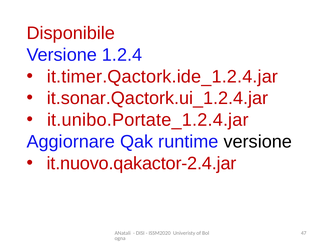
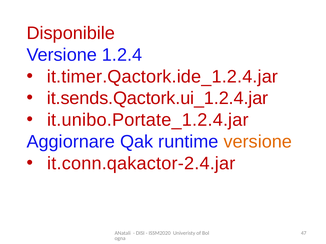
it.sonar.Qactork.ui_1.2.4.jar: it.sonar.Qactork.ui_1.2.4.jar -> it.sends.Qactork.ui_1.2.4.jar (158, 98)
versione colour: black -> orange (258, 142)
it.nuovo.qakactor-2.4.jar: it.nuovo.qakactor-2.4.jar -> it.conn.qakactor-2.4.jar (141, 164)
